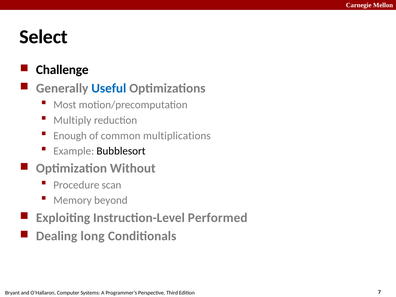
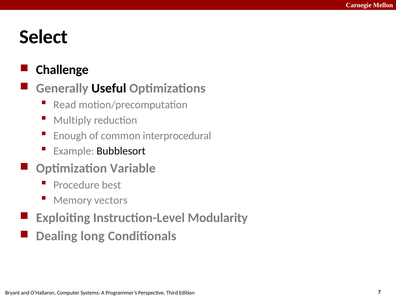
Useful colour: blue -> black (109, 88)
Most: Most -> Read (65, 105)
multiplications: multiplications -> interprocedural (177, 136)
Without: Without -> Variable (133, 168)
scan: scan -> best (111, 185)
beyond: beyond -> vectors (111, 200)
Performed: Performed -> Modularity (218, 218)
